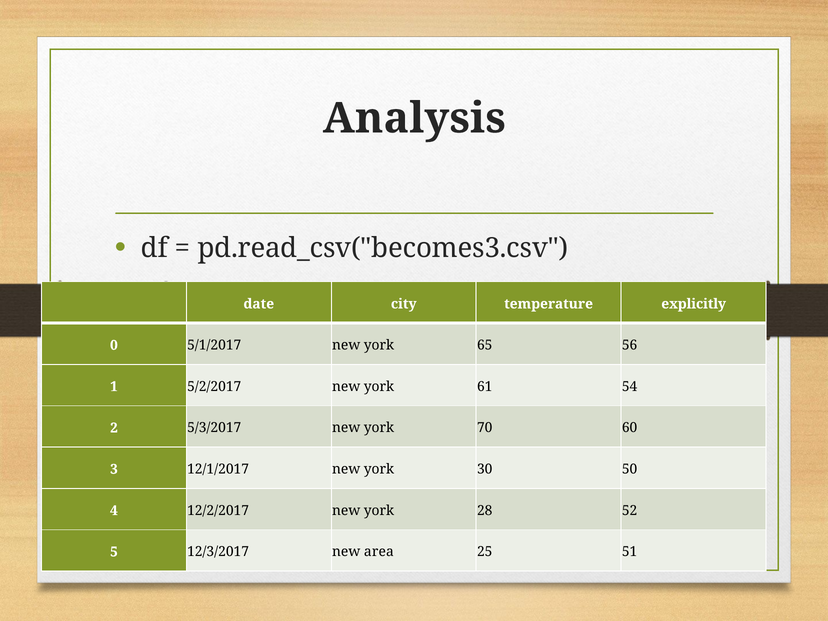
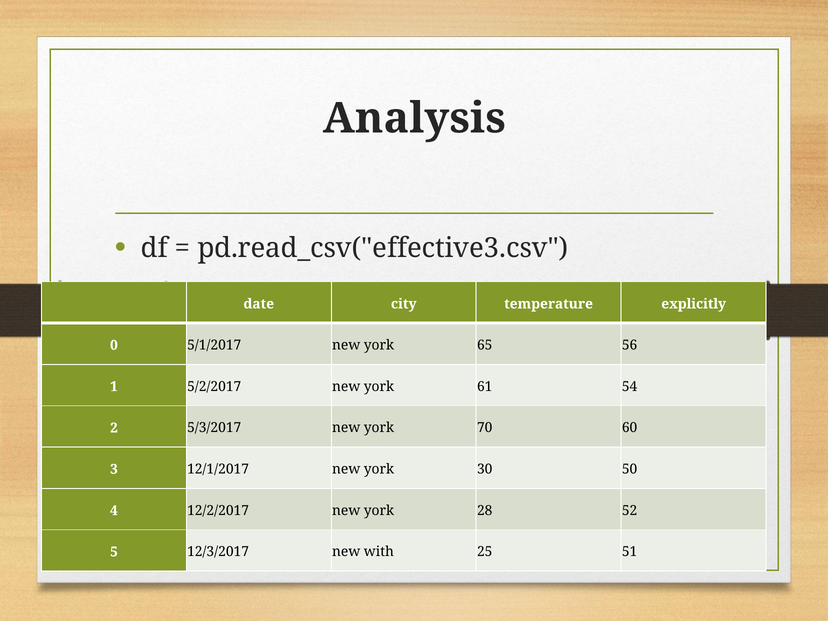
pd.read_csv("becomes3.csv: pd.read_csv("becomes3.csv -> pd.read_csv("effective3.csv (383, 248)
area: area -> with (379, 552)
